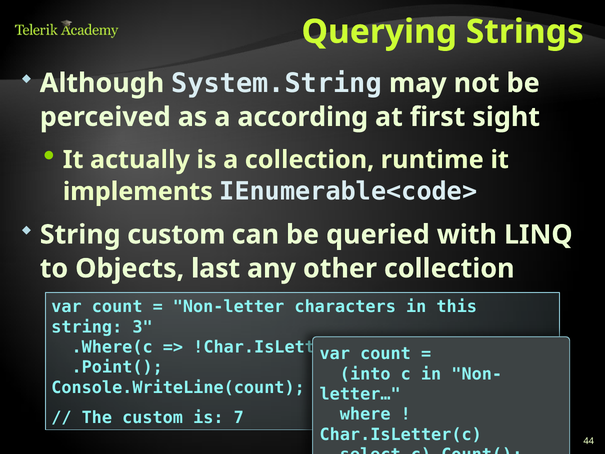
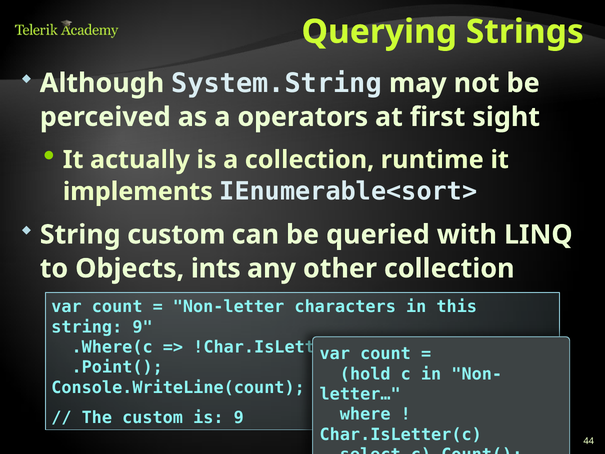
according: according -> operators (303, 117)
IEnumerable<code>: IEnumerable<code> -> IEnumerable<sort> (348, 191)
last: last -> ints (216, 268)
string 3: 3 -> 9 (143, 327)
into: into -> hold (365, 374)
is 7: 7 -> 9 (239, 418)
